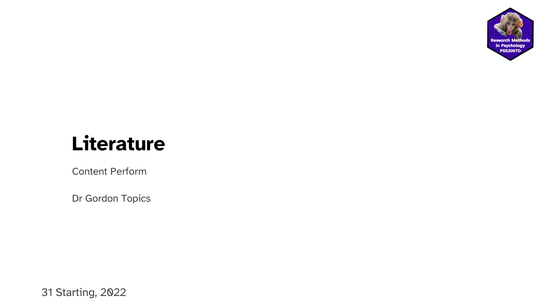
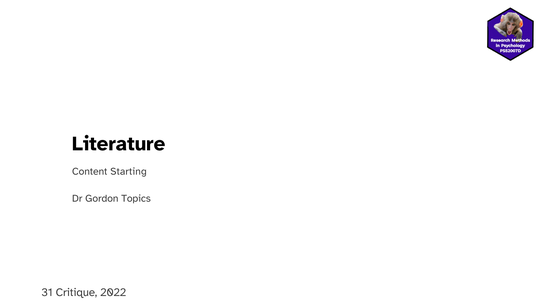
Perform: Perform -> Starting (129, 171)
Starting: Starting -> Critique (76, 293)
